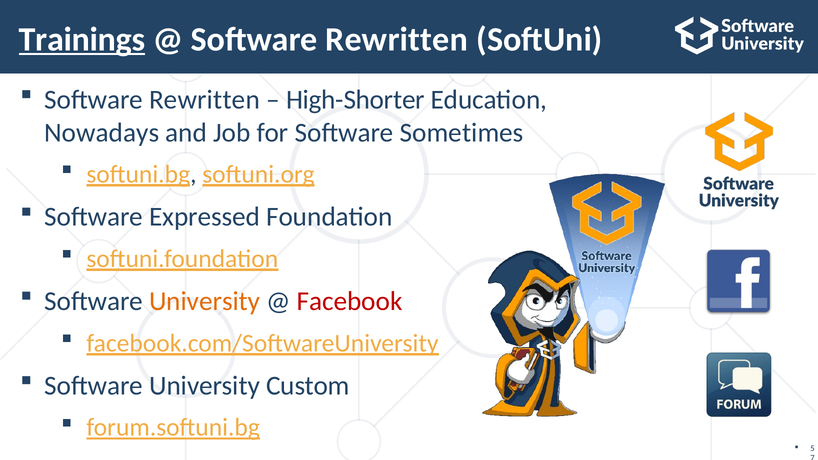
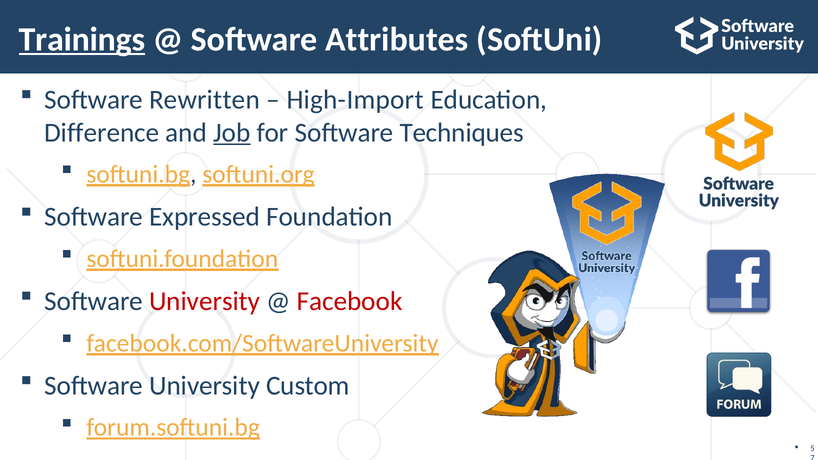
Rewritten: Rewritten -> Attributes (397, 39)
High-Shorter: High-Shorter -> High-Import (355, 100)
Nowadays: Nowadays -> Difference (102, 133)
Job underline: none -> present (232, 133)
Sometimes: Sometimes -> Techniques (462, 133)
University colour: orange -> red (205, 301)
